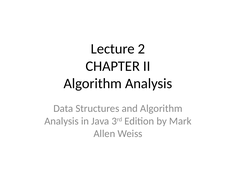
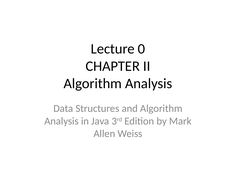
2: 2 -> 0 (141, 49)
